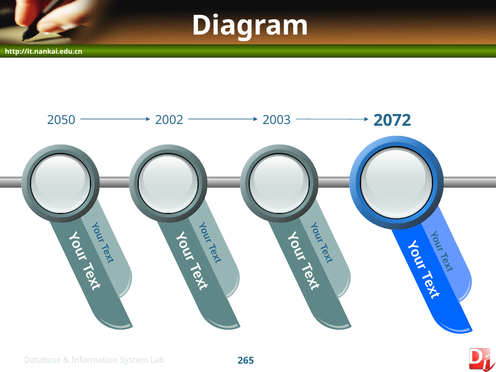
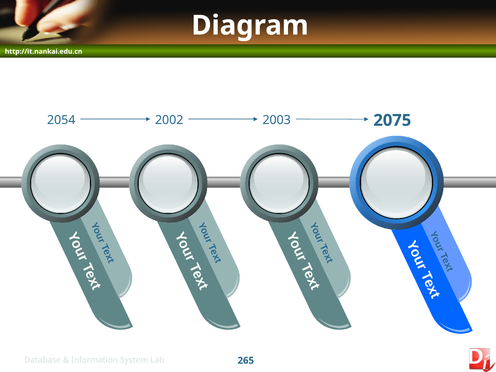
2050: 2050 -> 2054 (61, 120)
2072: 2072 -> 2075 (392, 120)
